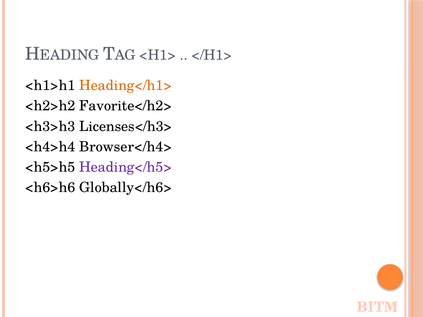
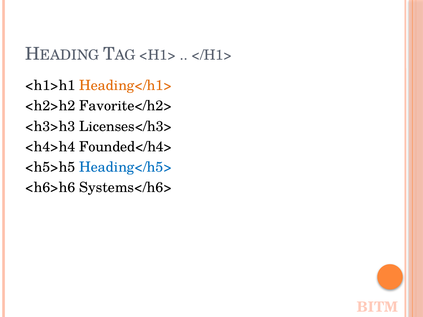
Browser</h4>: Browser</h4> -> Founded</h4> (126, 147)
Heading</h5> colour: purple -> blue (126, 167)
Globally</h6>: Globally</h6> -> Systems</h6> (126, 188)
